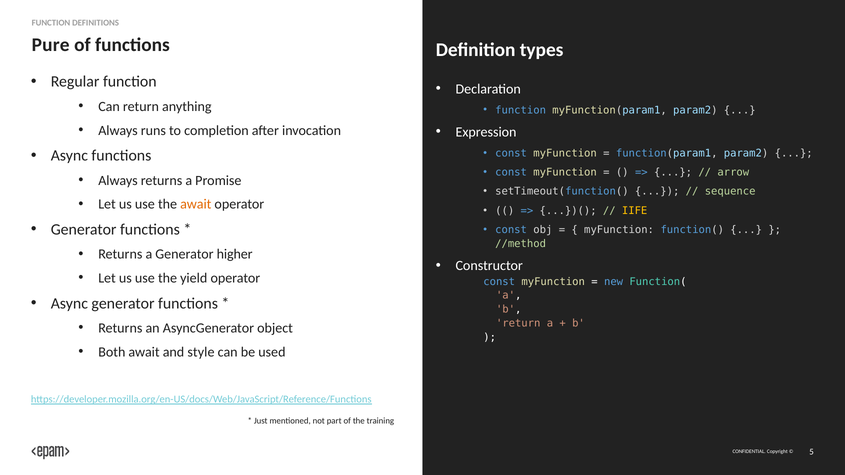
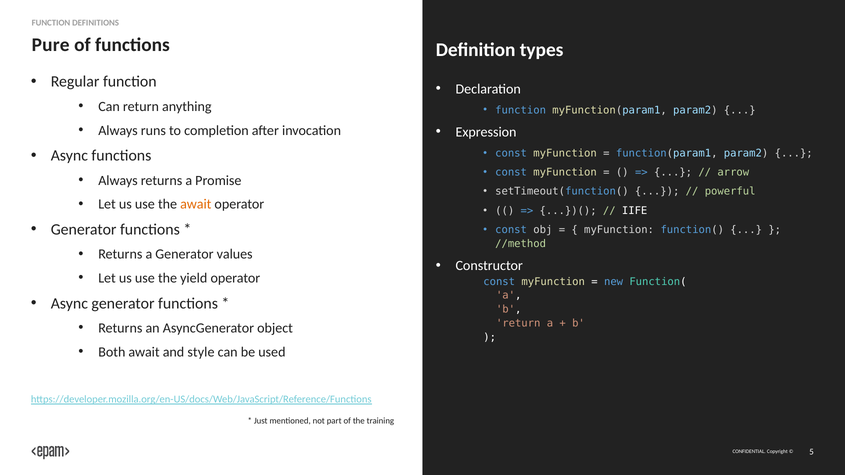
sequence: sequence -> powerful (730, 192)
IIFE colour: yellow -> white (635, 211)
higher: higher -> values (235, 254)
